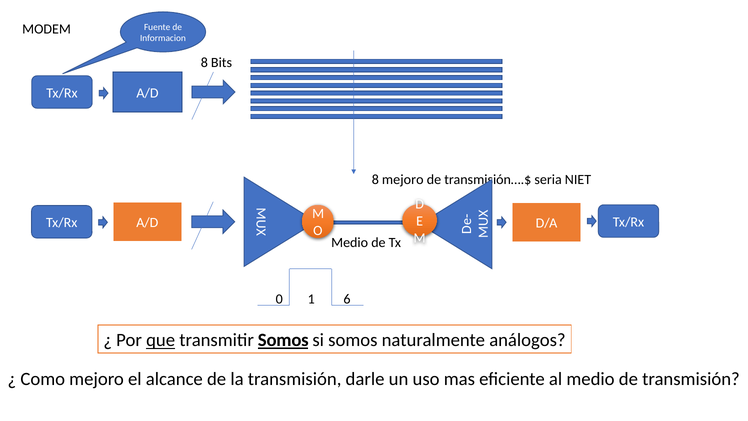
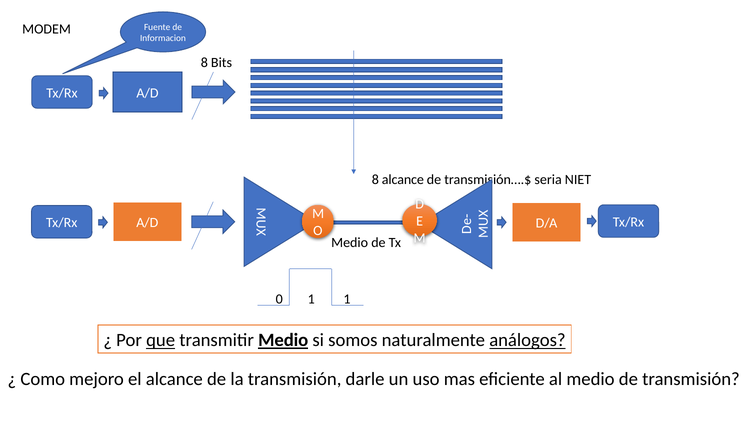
8 mejoro: mejoro -> alcance (403, 180)
1 6: 6 -> 1 (347, 299)
transmitir Somos: Somos -> Medio (283, 340)
análogos underline: none -> present (527, 340)
